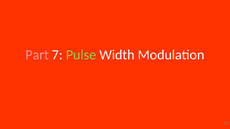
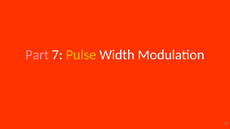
Pulse colour: light green -> yellow (81, 55)
